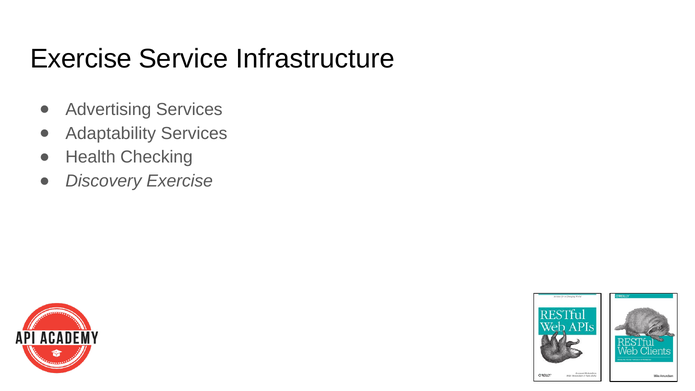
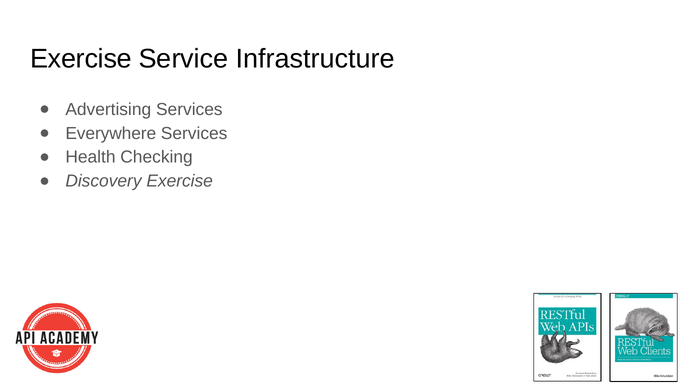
Adaptability: Adaptability -> Everywhere (111, 133)
